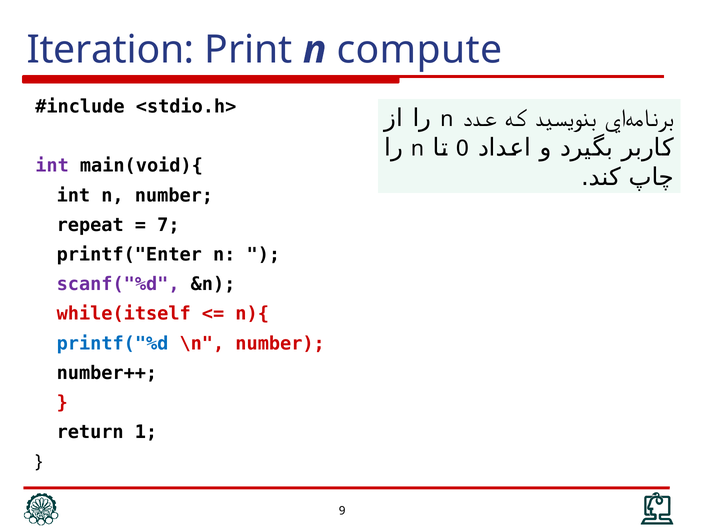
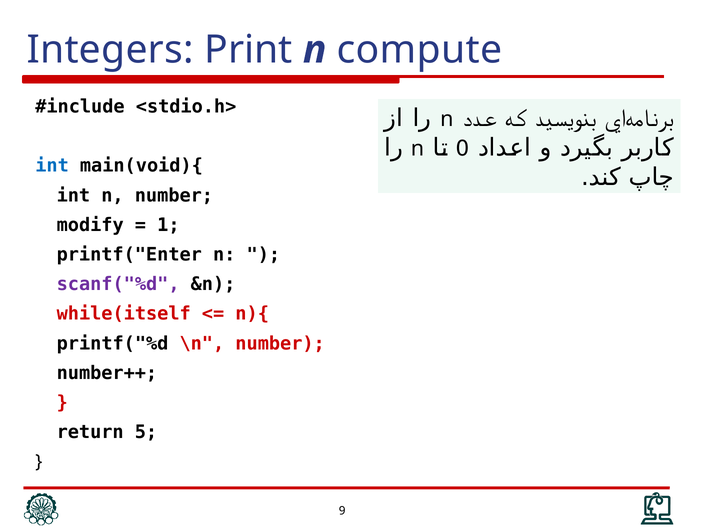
Iteration: Iteration -> Integers (110, 50)
int colour: purple -> blue (52, 166)
repeat: repeat -> modify (90, 225)
7: 7 -> 1 (168, 225)
printf("%d colour: blue -> black (113, 343)
1: 1 -> 5 (146, 432)
